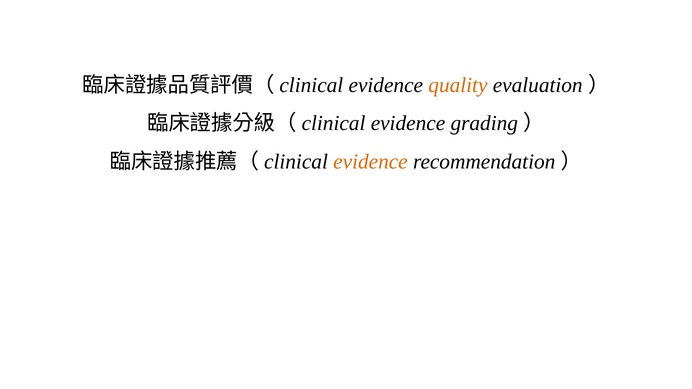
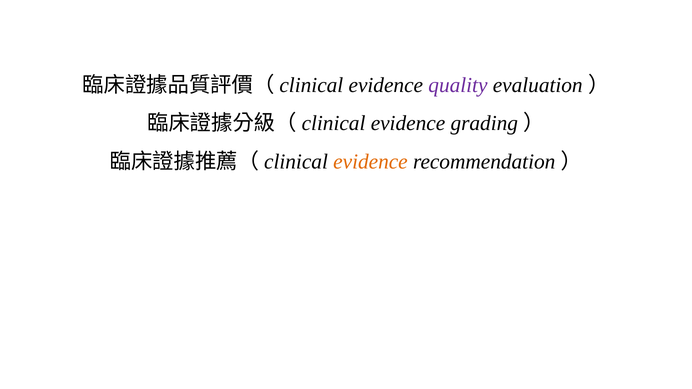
quality colour: orange -> purple (458, 85)
